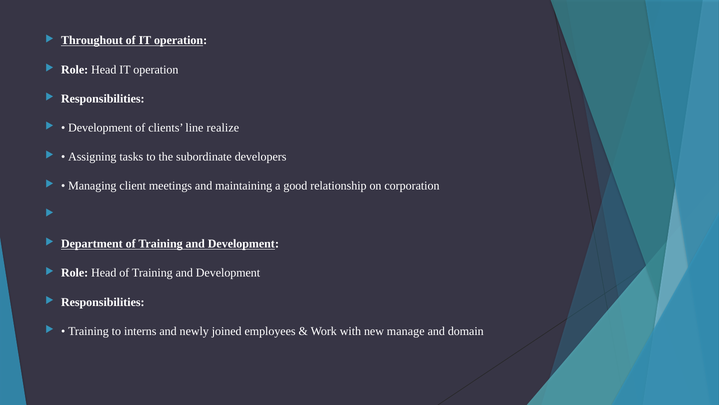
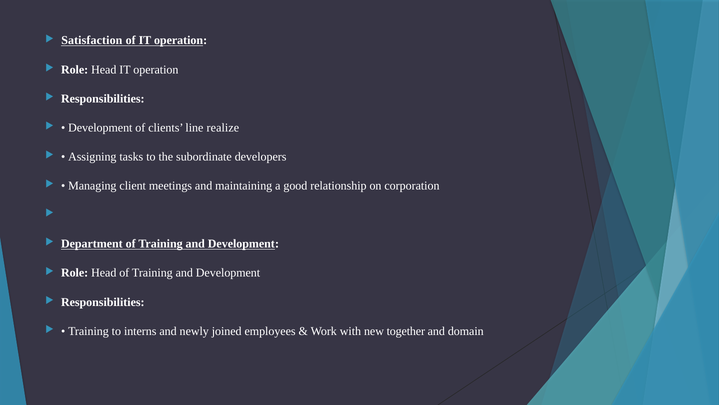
Throughout: Throughout -> Satisfaction (92, 40)
manage: manage -> together (406, 331)
